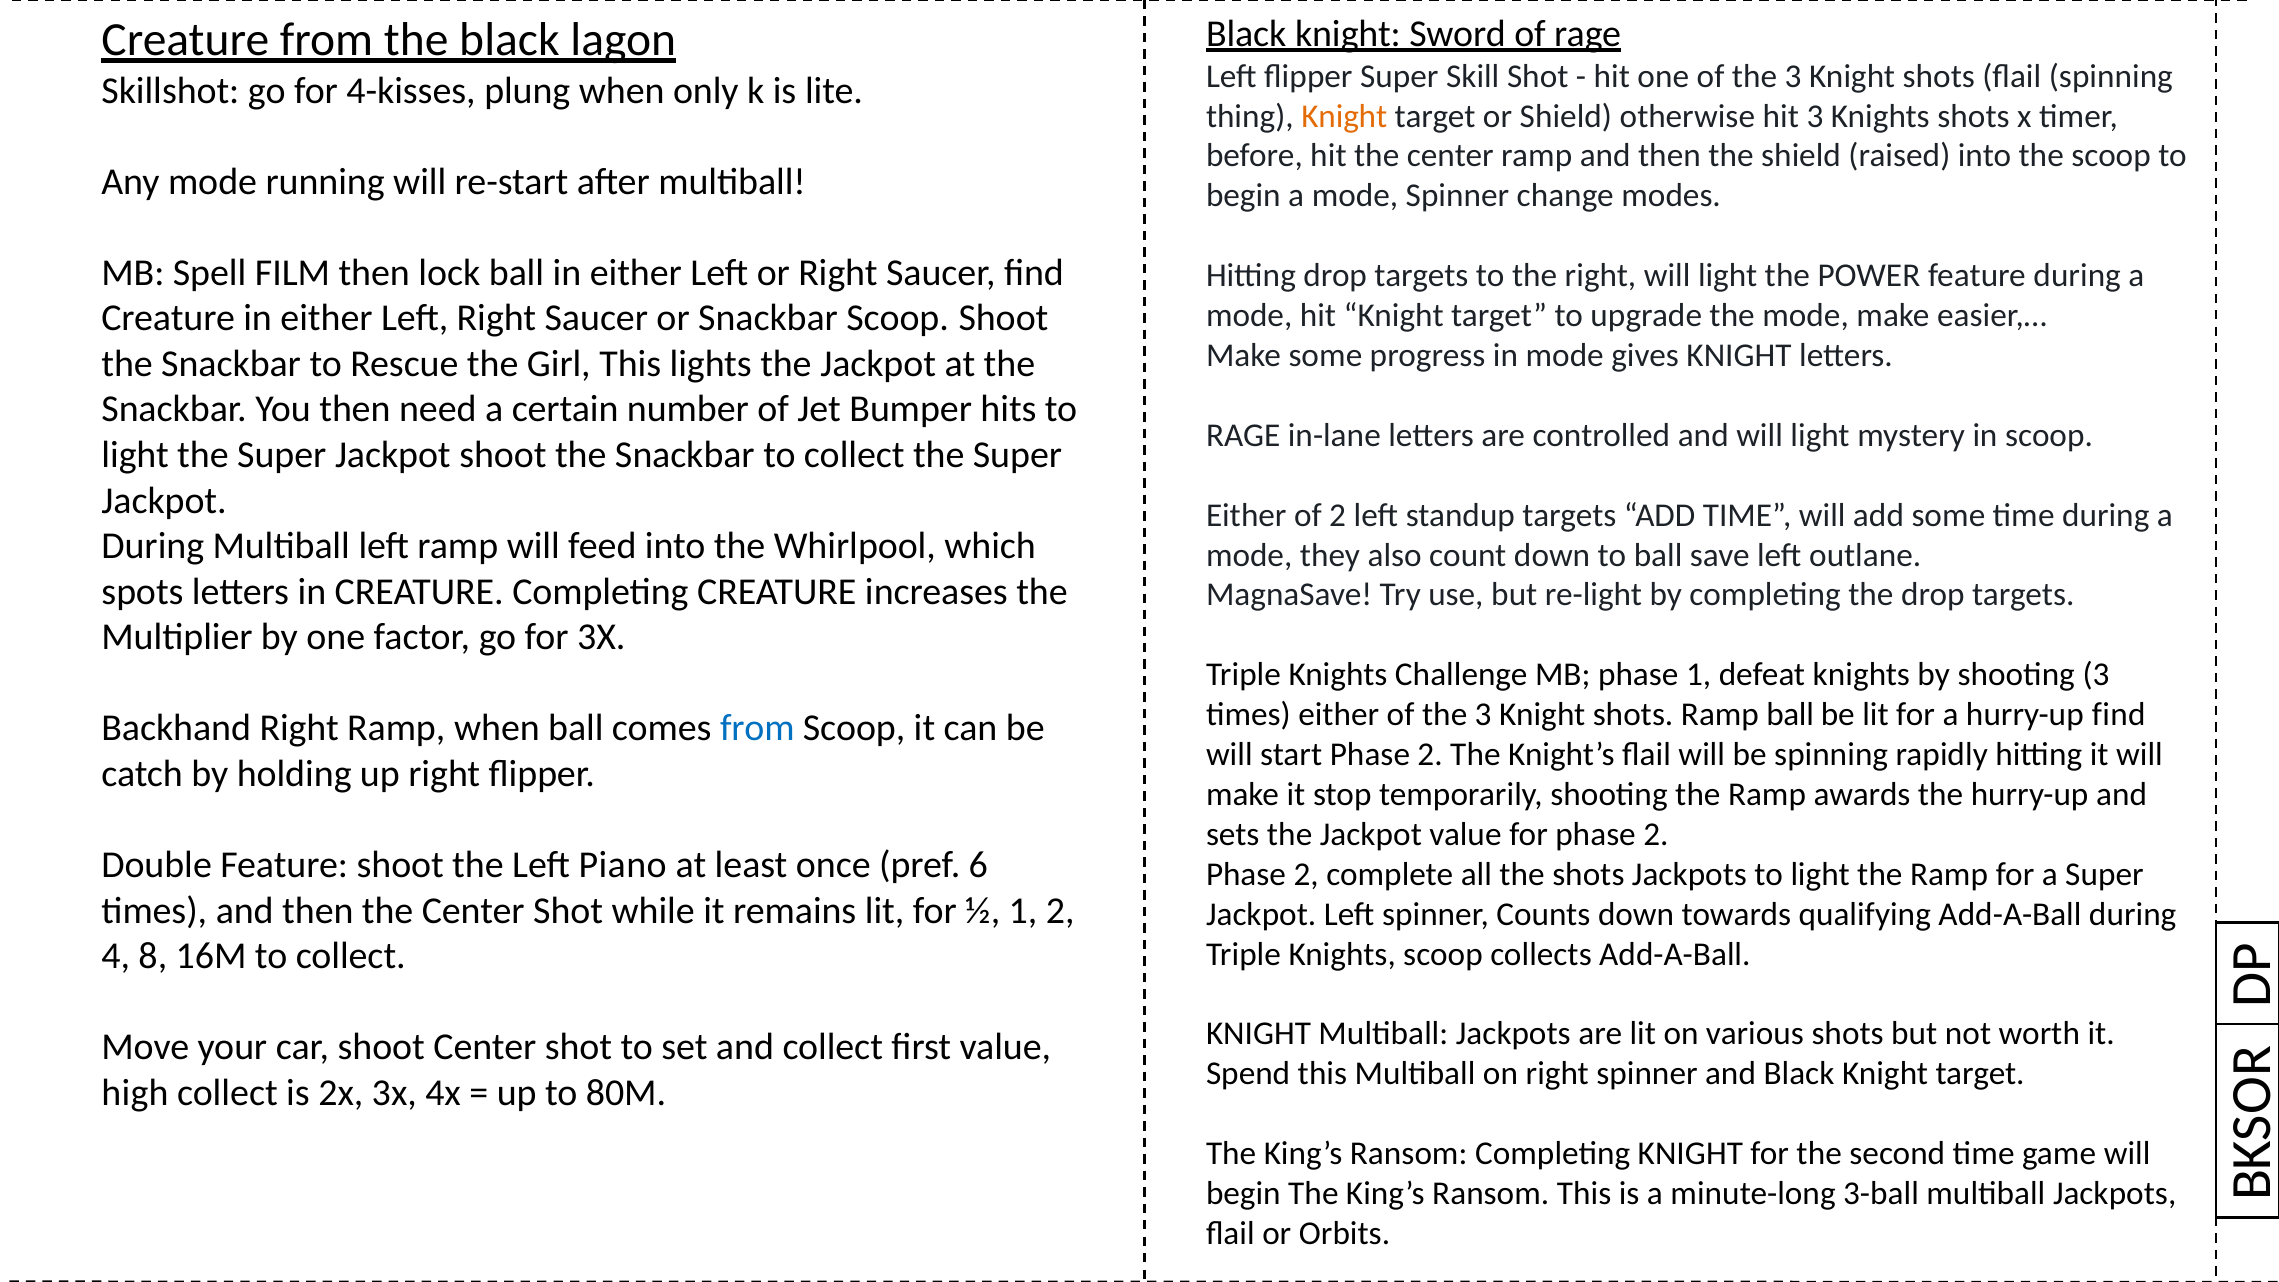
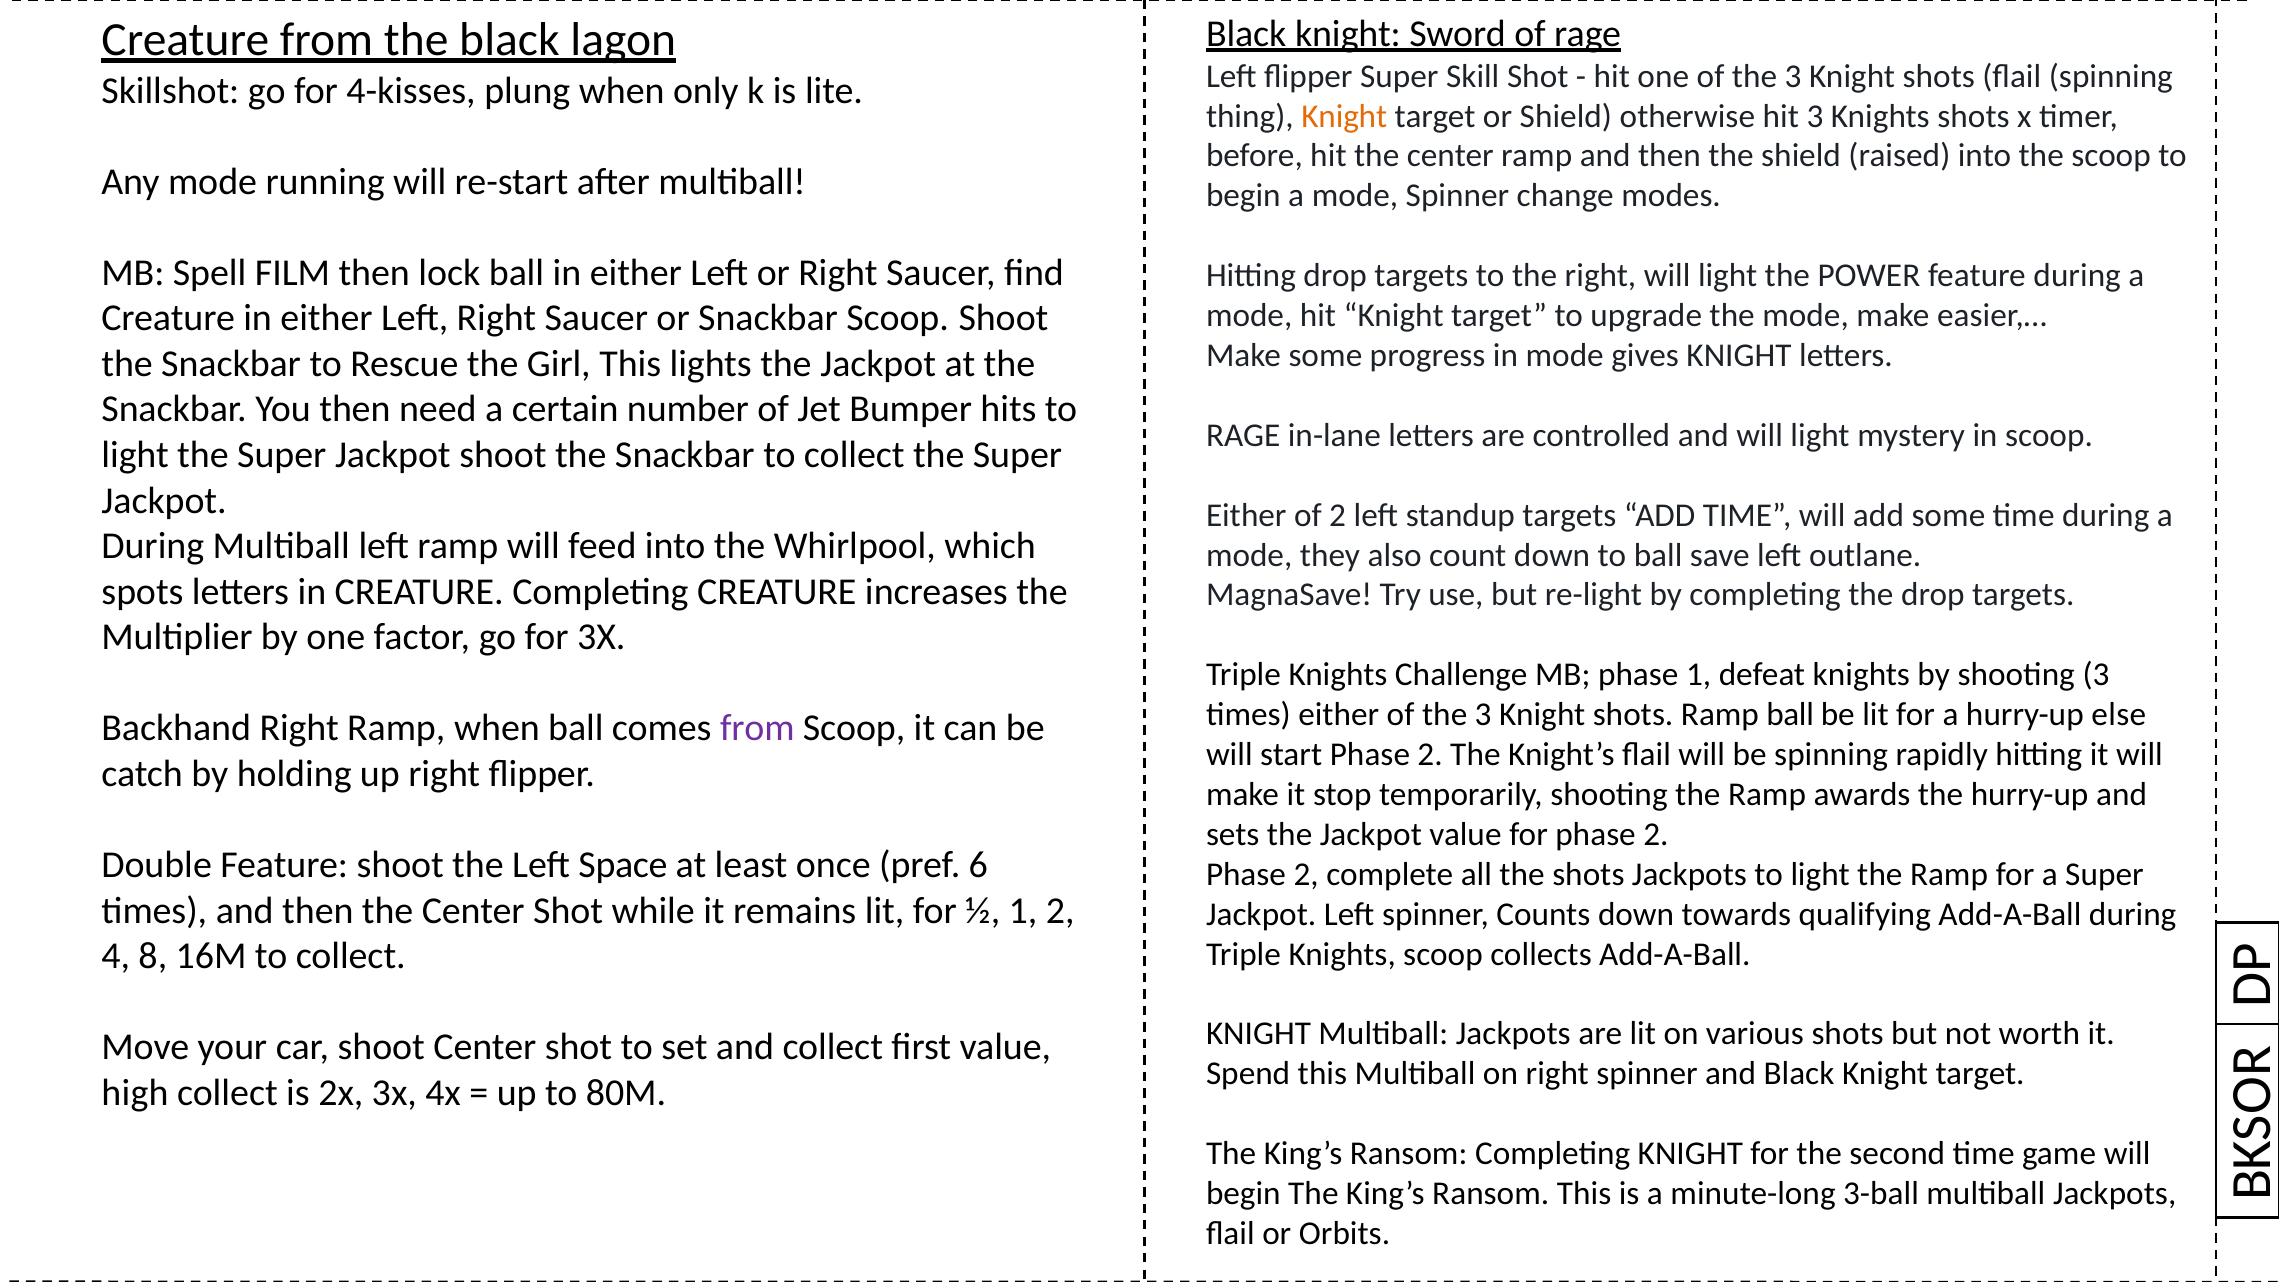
hurry-up find: find -> else (2119, 715)
from colour: blue -> purple (757, 728)
Piano: Piano -> Space (623, 865)
